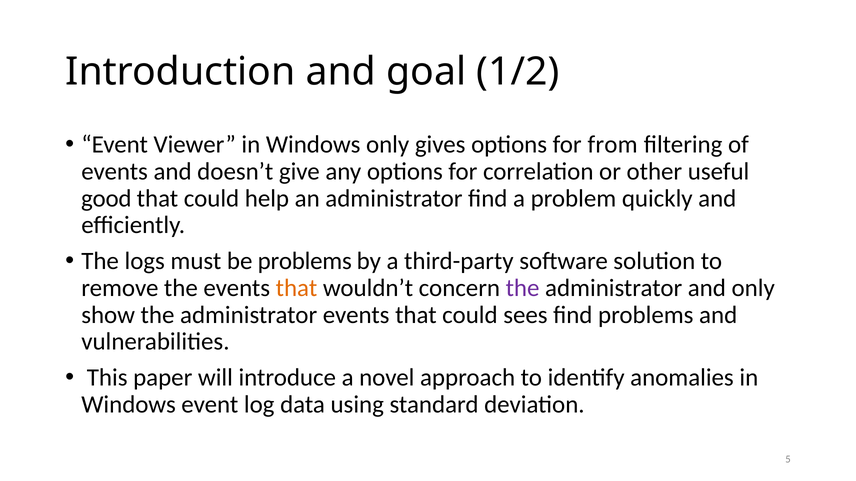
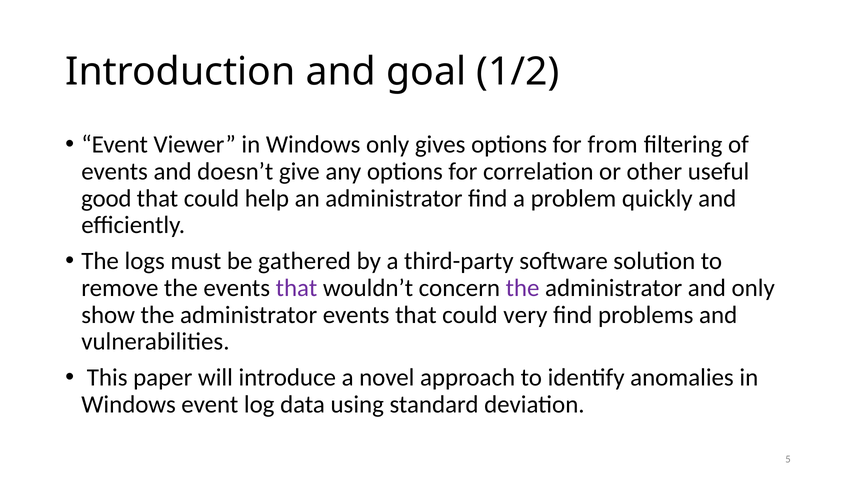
be problems: problems -> gathered (305, 261)
that colour: orange -> purple (297, 288)
sees: sees -> very (525, 315)
